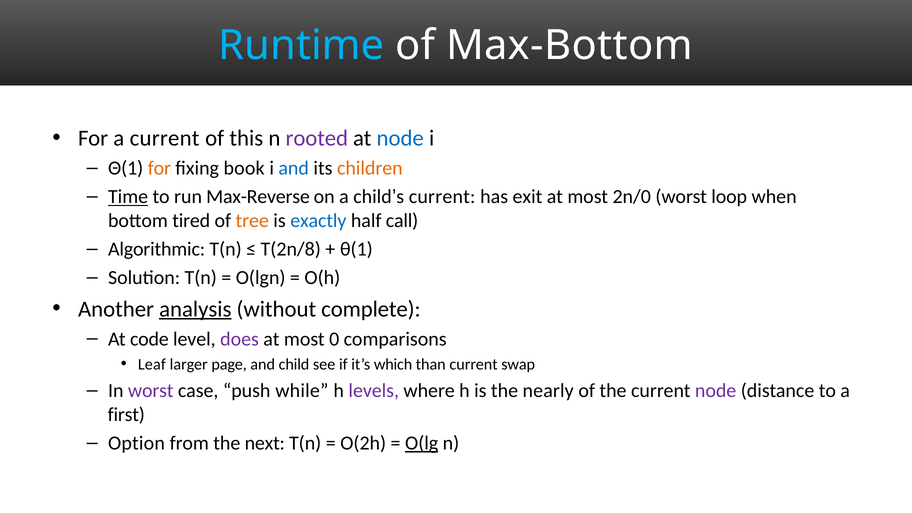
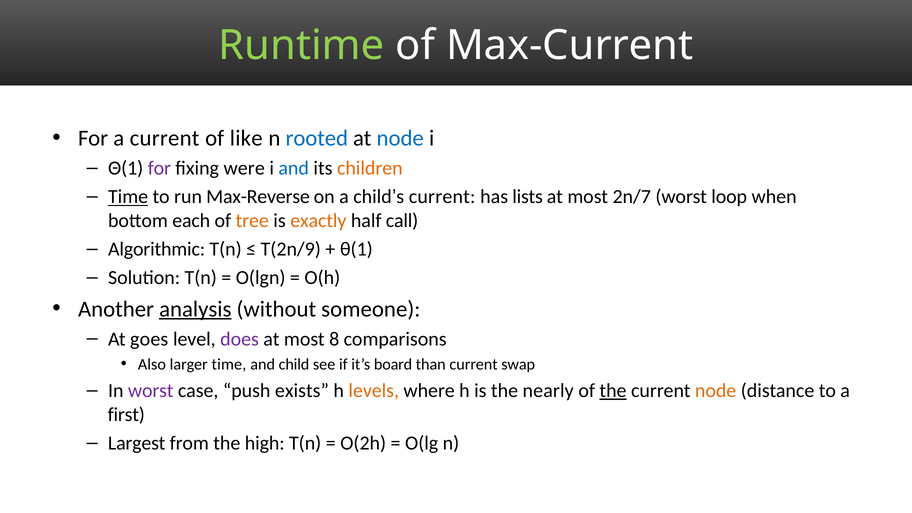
Runtime colour: light blue -> light green (301, 46)
Max-Bottom: Max-Bottom -> Max-Current (570, 46)
this: this -> like (246, 138)
rooted colour: purple -> blue (317, 138)
for colour: orange -> purple (159, 168)
book: book -> were (244, 168)
exit: exit -> lists (528, 197)
2n/0: 2n/0 -> 2n/7 (632, 197)
tired: tired -> each (191, 221)
exactly colour: blue -> orange (318, 221)
T(2n/8: T(2n/8 -> T(2n/9 (291, 249)
complete: complete -> someone (371, 309)
code: code -> goes (149, 339)
0: 0 -> 8 (334, 339)
Leaf: Leaf -> Also (152, 364)
larger page: page -> time (229, 364)
which: which -> board (393, 364)
while: while -> exists (302, 391)
levels colour: purple -> orange (374, 391)
the underline: none -> present (613, 391)
node colour: purple -> orange (716, 391)
Option: Option -> Largest (137, 443)
next: next -> high (265, 443)
O(lg underline: present -> none (422, 443)
